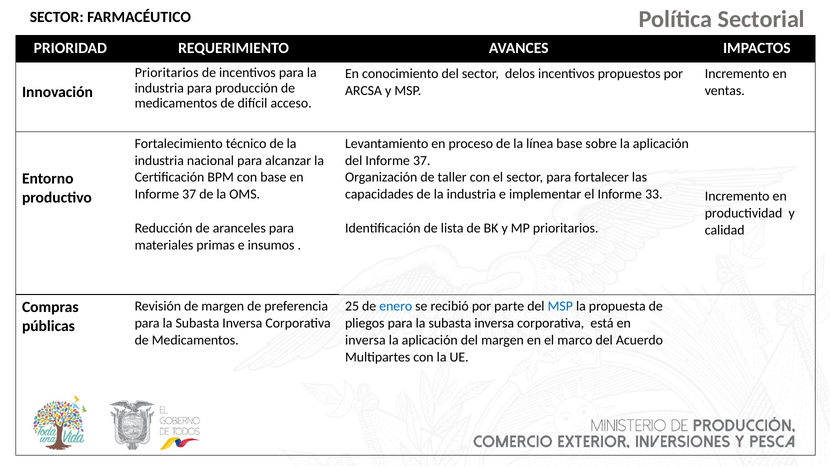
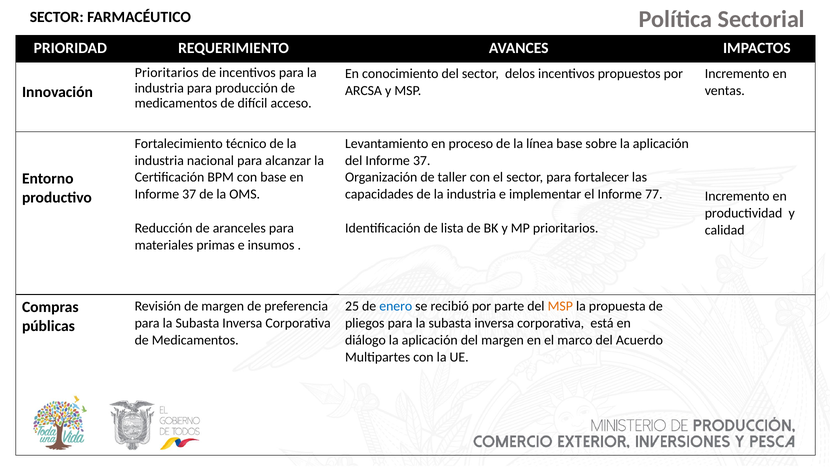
33: 33 -> 77 (654, 194)
MSP colour: blue -> orange (560, 306)
inversa: inversa -> diálogo (365, 340)
